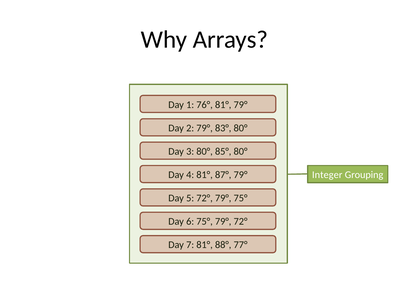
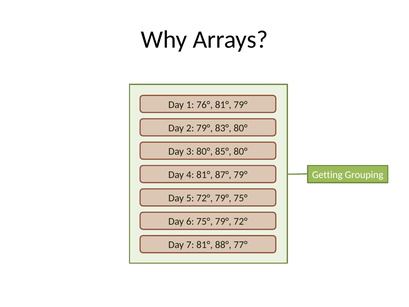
Integer: Integer -> Getting (327, 175)
